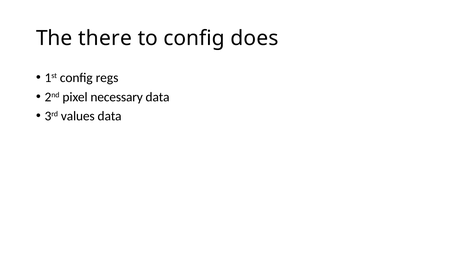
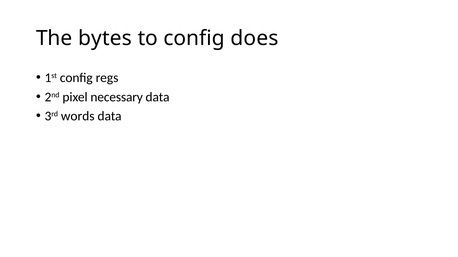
there: there -> bytes (105, 38)
values: values -> words (78, 116)
